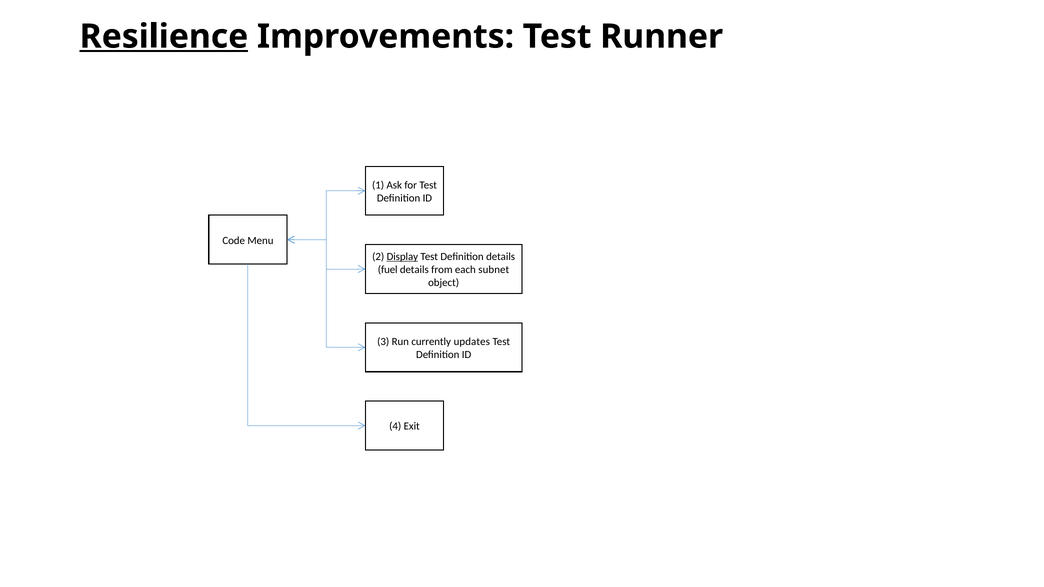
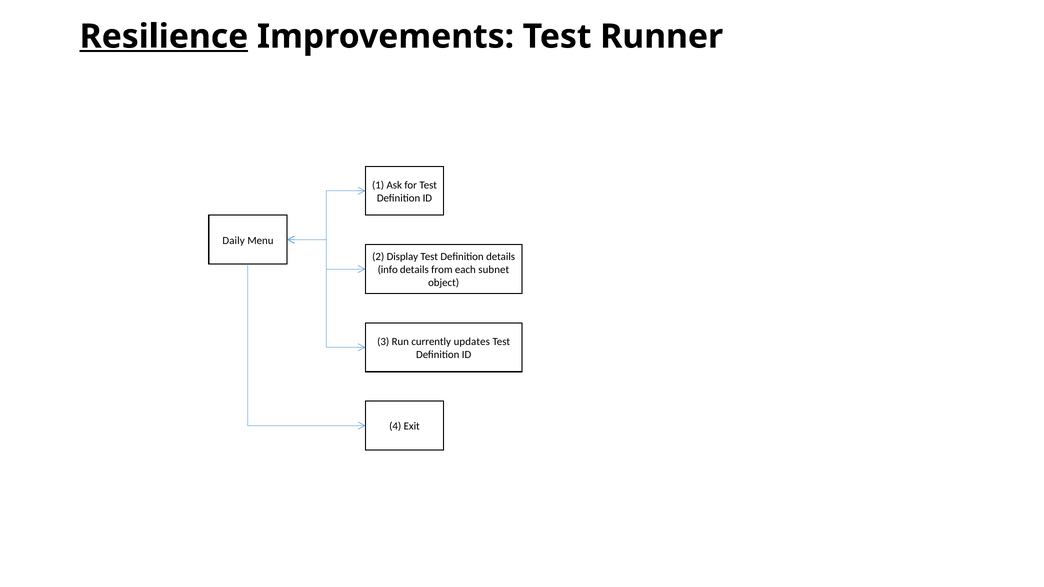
Code: Code -> Daily (234, 241)
Display underline: present -> none (402, 257)
fuel: fuel -> info (388, 270)
